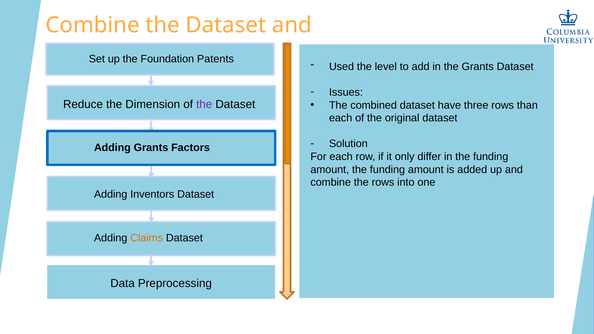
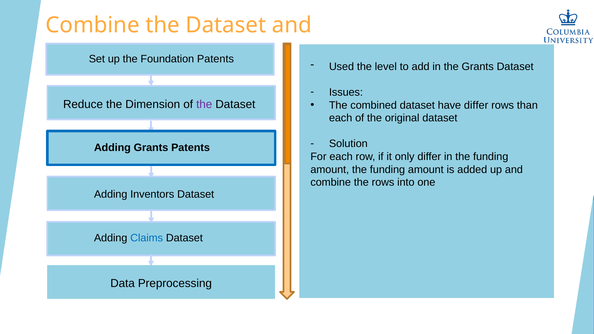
have three: three -> differ (476, 105)
Grants Factors: Factors -> Patents (191, 148)
Claims colour: orange -> blue (147, 238)
